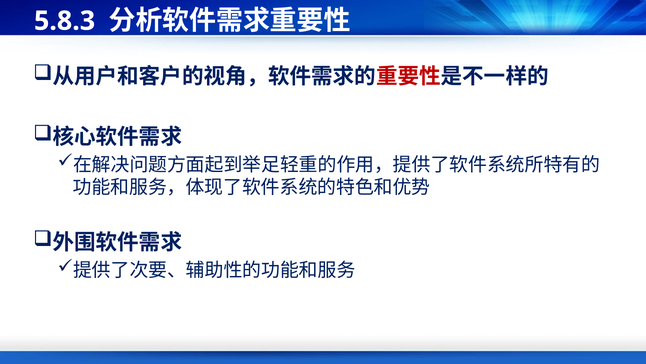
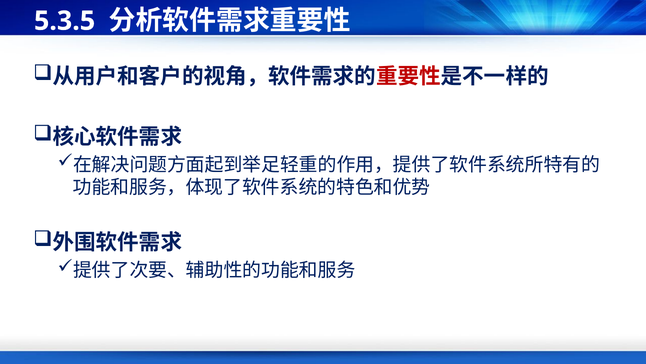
5.8.3: 5.8.3 -> 5.3.5 (65, 21)
